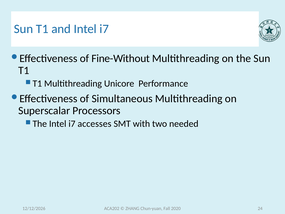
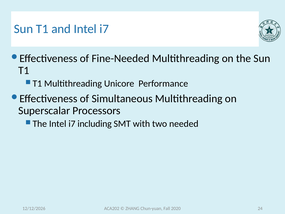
Fine-Without: Fine-Without -> Fine-Needed (121, 58)
accesses: accesses -> including (95, 124)
